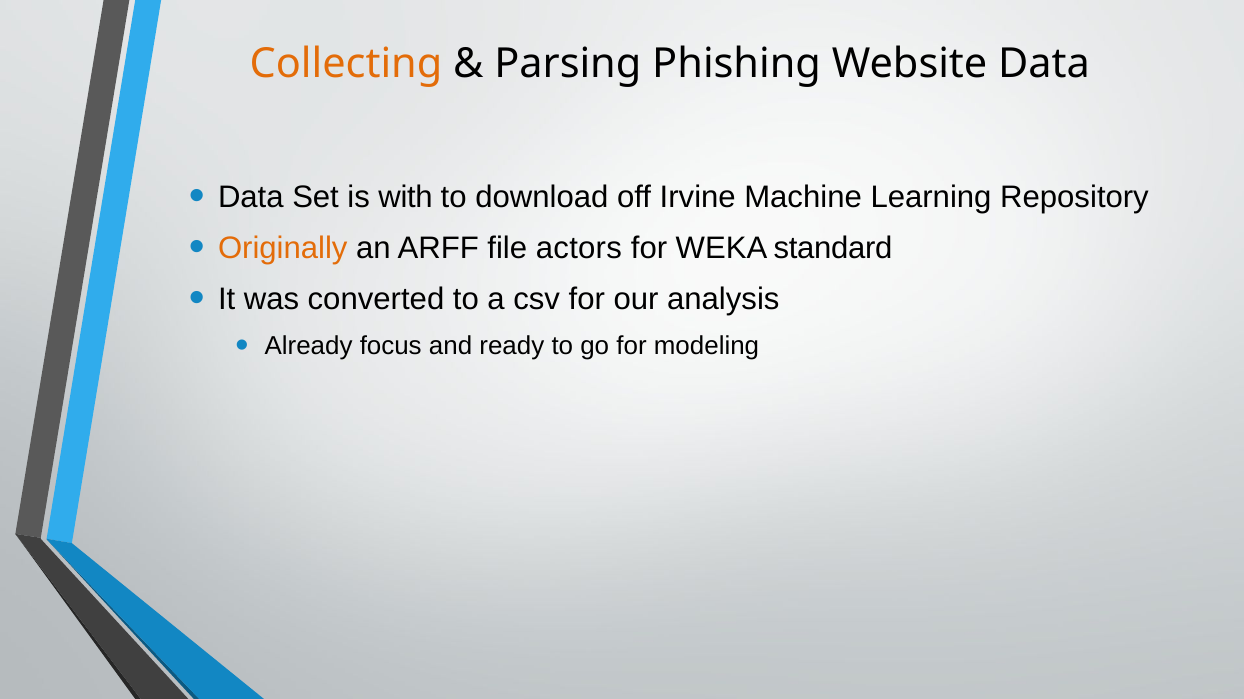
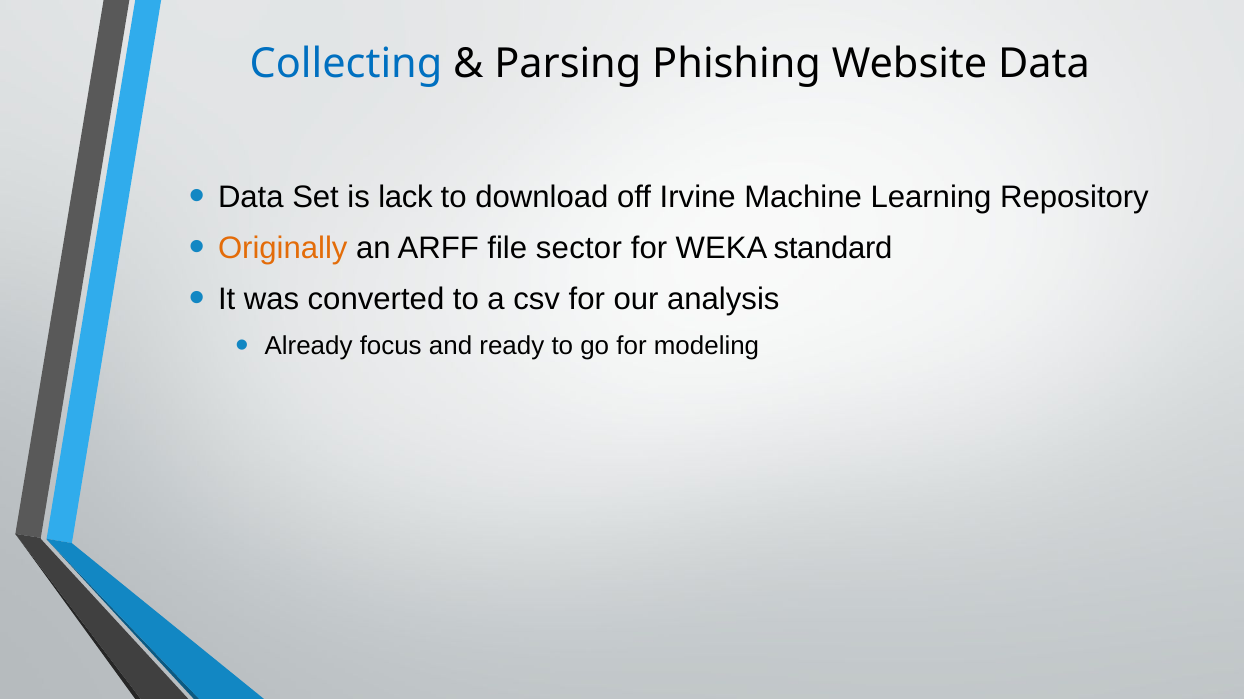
Collecting colour: orange -> blue (346, 64)
with: with -> lack (406, 197)
actors: actors -> sector (579, 248)
